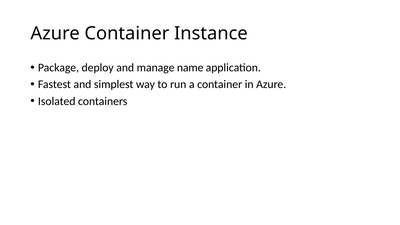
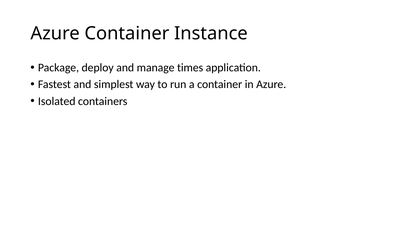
name: name -> times (190, 68)
